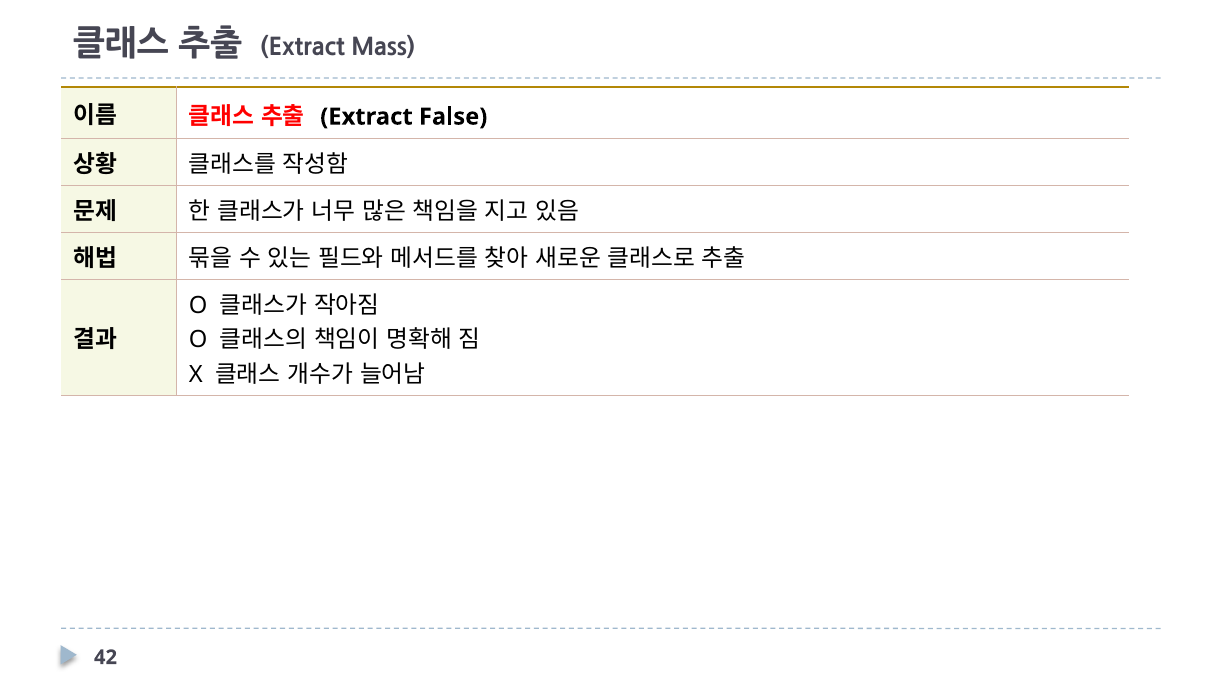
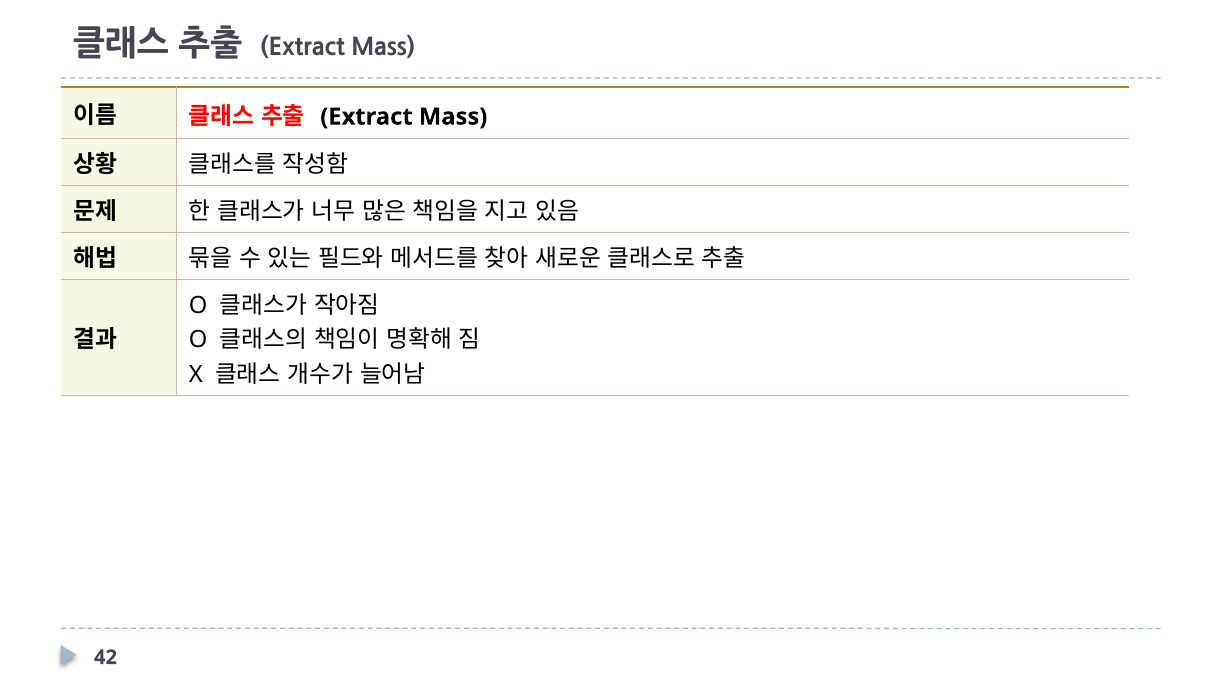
False: False -> Mass (453, 117)
